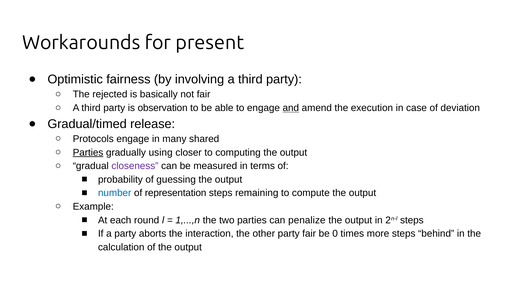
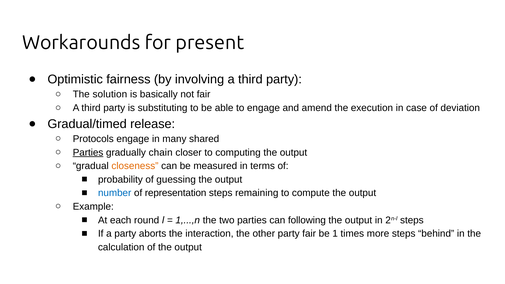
rejected: rejected -> solution (110, 94)
observation: observation -> substituting (163, 108)
and underline: present -> none (291, 108)
using: using -> chain (161, 152)
closeness colour: purple -> orange (135, 166)
penalize: penalize -> following (307, 220)
0: 0 -> 1 (335, 234)
